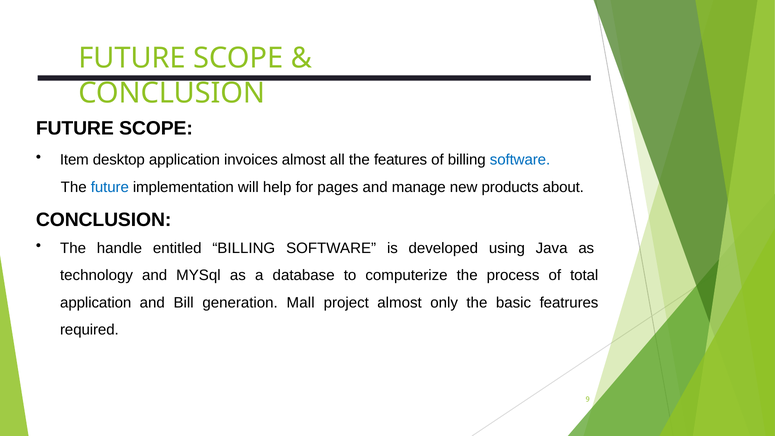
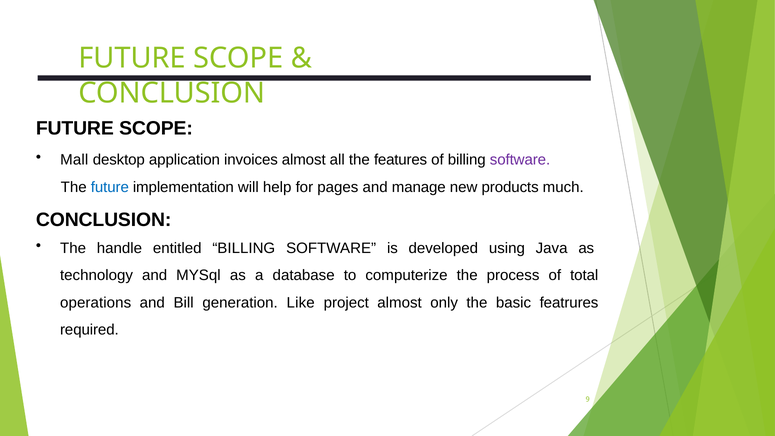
Item: Item -> Mall (74, 160)
software colour: blue -> purple (520, 160)
about: about -> much (563, 187)
application: application -> operations (96, 303)
Mall: Mall -> Like (301, 303)
